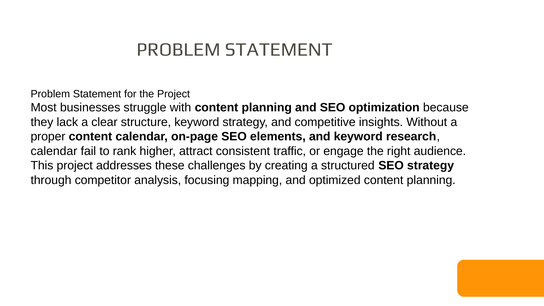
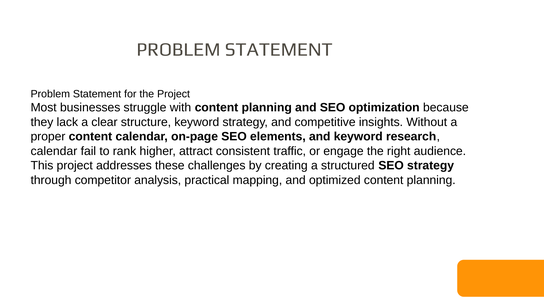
focusing: focusing -> practical (207, 180)
